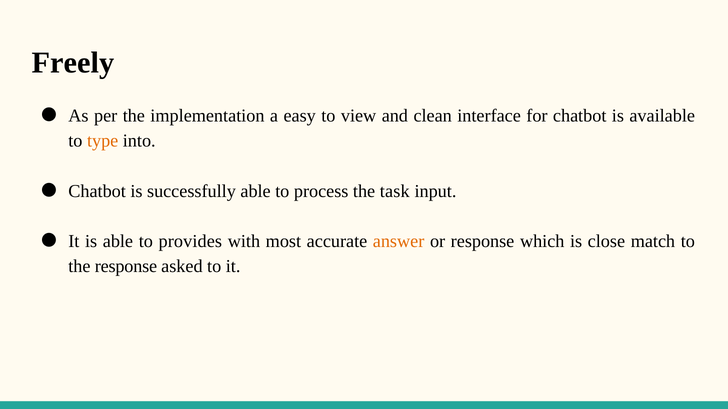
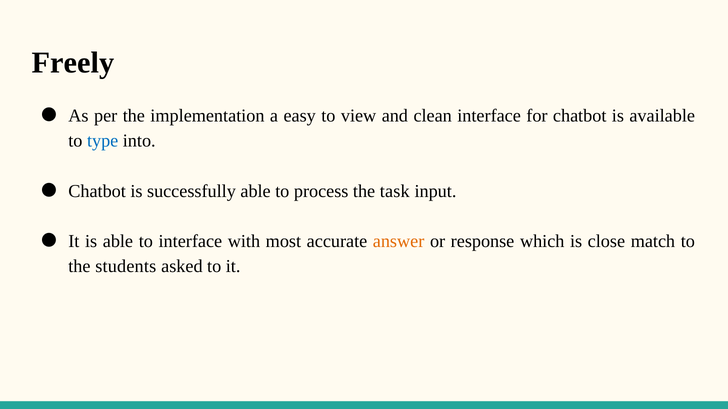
type colour: orange -> blue (103, 141)
to provides: provides -> interface (190, 242)
the response: response -> students (126, 267)
